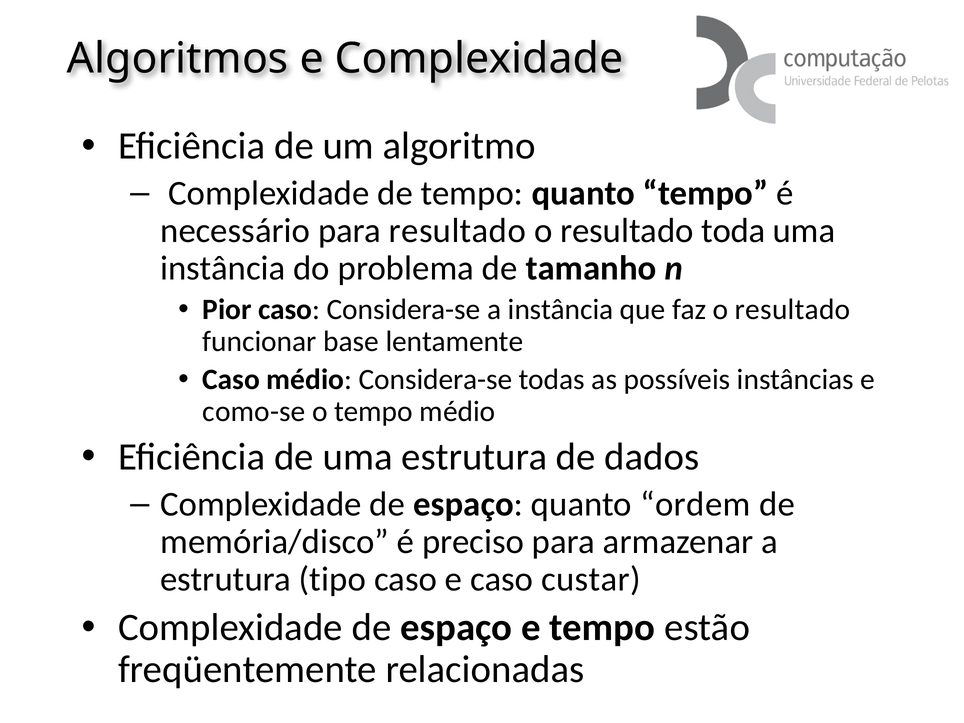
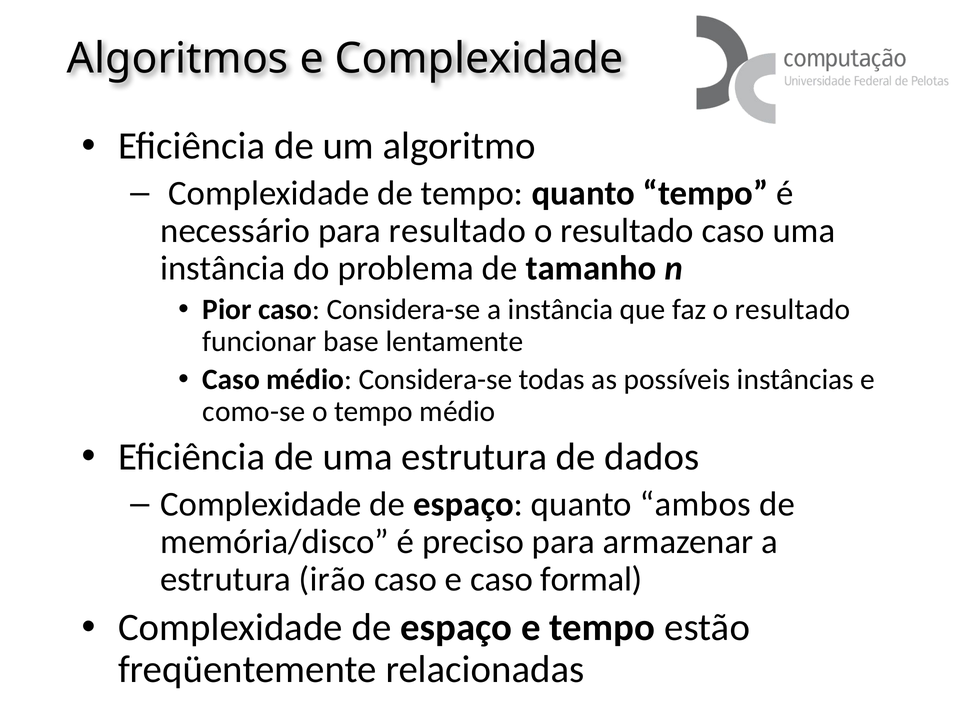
resultado toda: toda -> caso (733, 231)
ordem: ordem -> ambos (695, 504)
tipo: tipo -> irão (332, 579)
custar: custar -> formal (591, 579)
